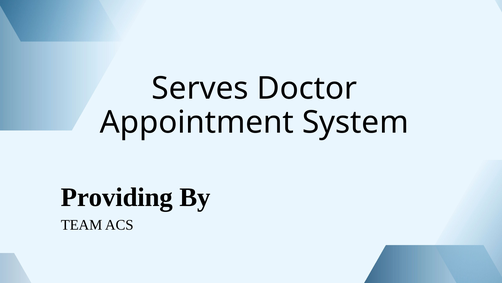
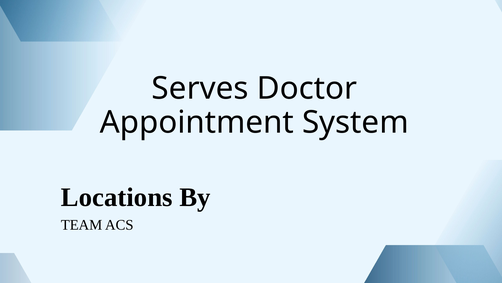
Providing: Providing -> Locations (117, 197)
